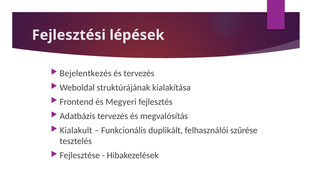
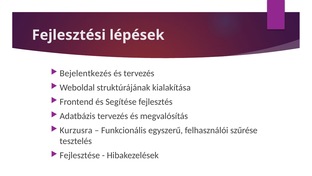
Megyeri: Megyeri -> Segítése (121, 102)
Kialakult: Kialakult -> Kurzusra (76, 130)
duplikált: duplikált -> egyszerű (166, 130)
